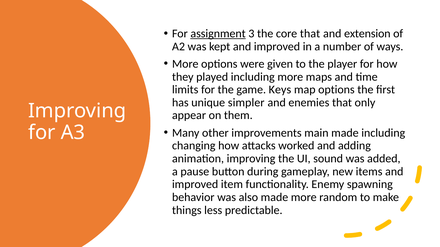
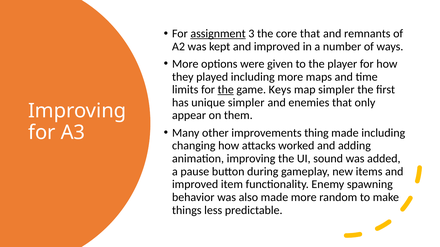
extension: extension -> remnants (367, 34)
the underline: none -> present (226, 90)
map options: options -> simpler (336, 90)
main: main -> thing (316, 133)
